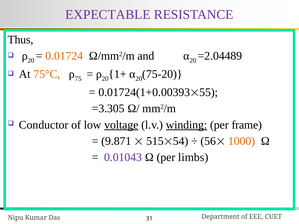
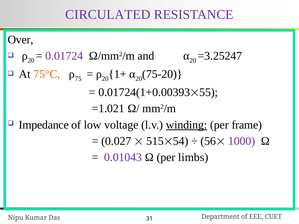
EXPECTABLE: EXPECTABLE -> CIRCULATED (108, 15)
Thus: Thus -> Over (20, 40)
0.01724 colour: orange -> purple (64, 56)
=2.04489: =2.04489 -> =3.25247 (220, 56)
=3.305: =3.305 -> =1.021 (108, 109)
Conductor: Conductor -> Impedance (44, 125)
voltage underline: present -> none (121, 125)
9.871: 9.871 -> 0.027 (116, 141)
1000 colour: orange -> purple (242, 141)
